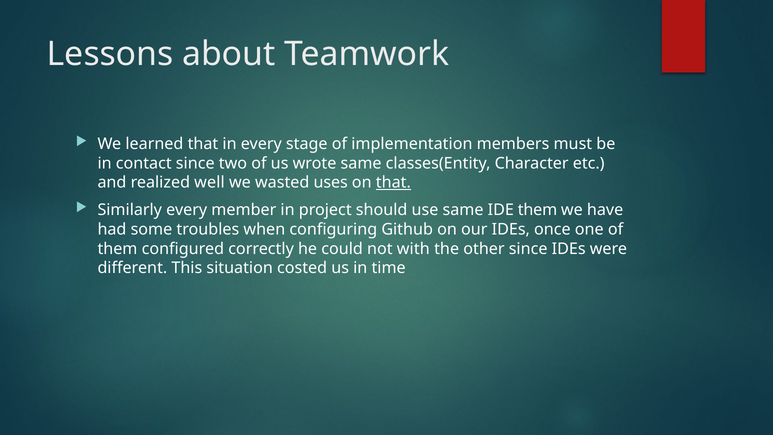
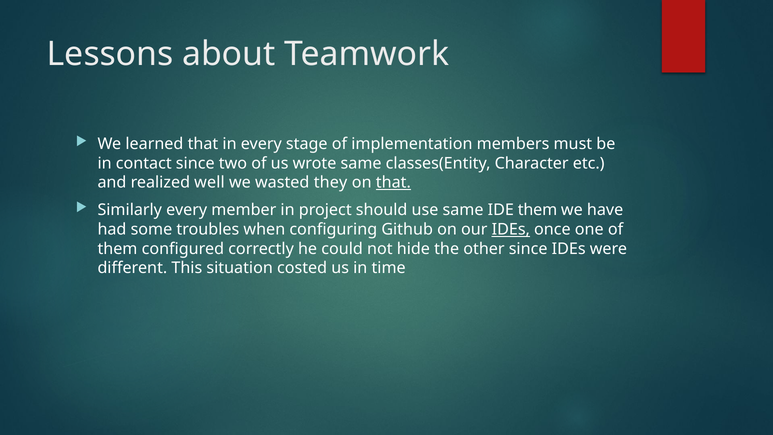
uses: uses -> they (331, 183)
IDEs underline: none -> present (511, 229)
with: with -> hide (413, 249)
